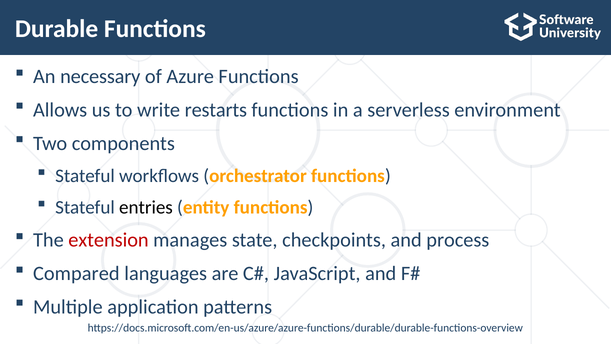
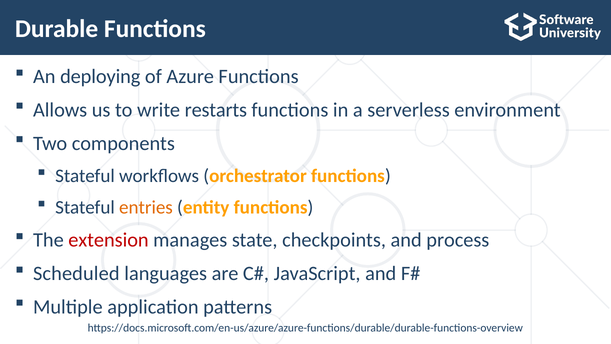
necessary: necessary -> deploying (100, 77)
entries colour: black -> orange (146, 207)
Compared: Compared -> Scheduled (76, 273)
